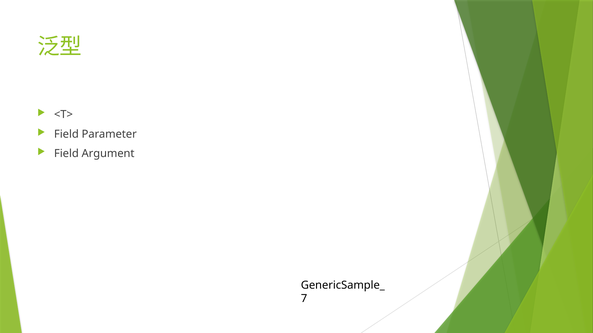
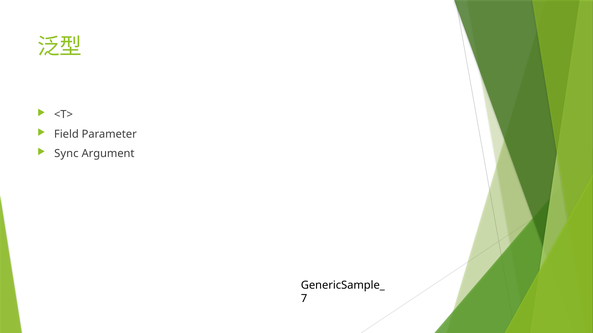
Field: Field -> Sync (66, 154)
